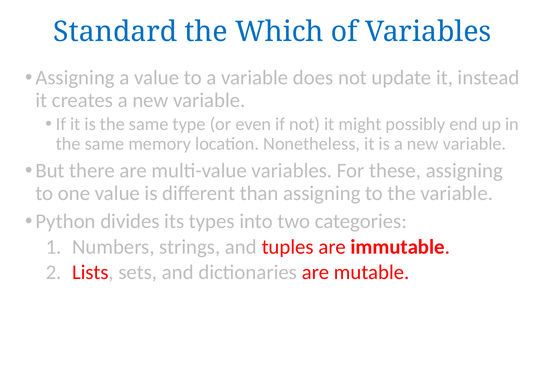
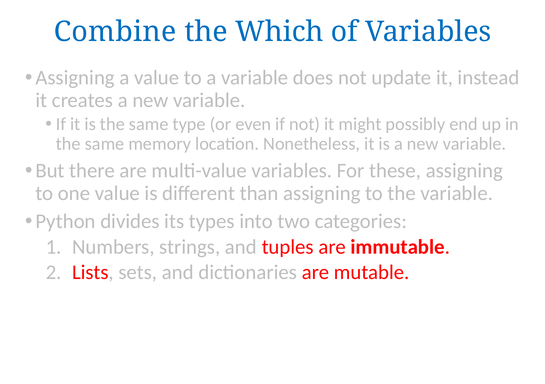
Standard: Standard -> Combine (115, 32)
